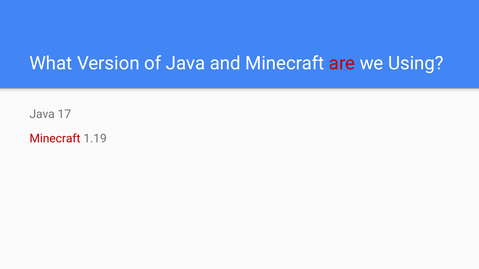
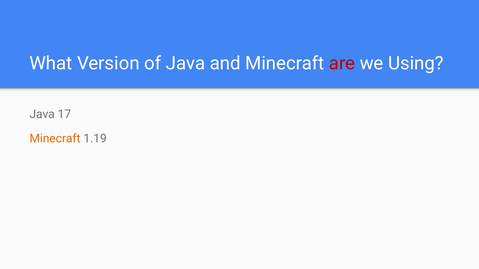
Minecraft colour: red -> orange (55, 139)
